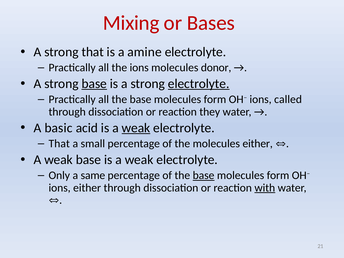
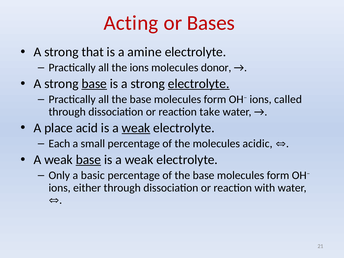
Mixing: Mixing -> Acting (131, 23)
they: they -> take (210, 112)
basic: basic -> place (59, 128)
That: That -> Each (59, 144)
molecules either: either -> acidic (258, 144)
base underline: none -> present (88, 160)
same: same -> basic (93, 175)
base underline: present -> none (204, 175)
with underline: present -> none (265, 188)
